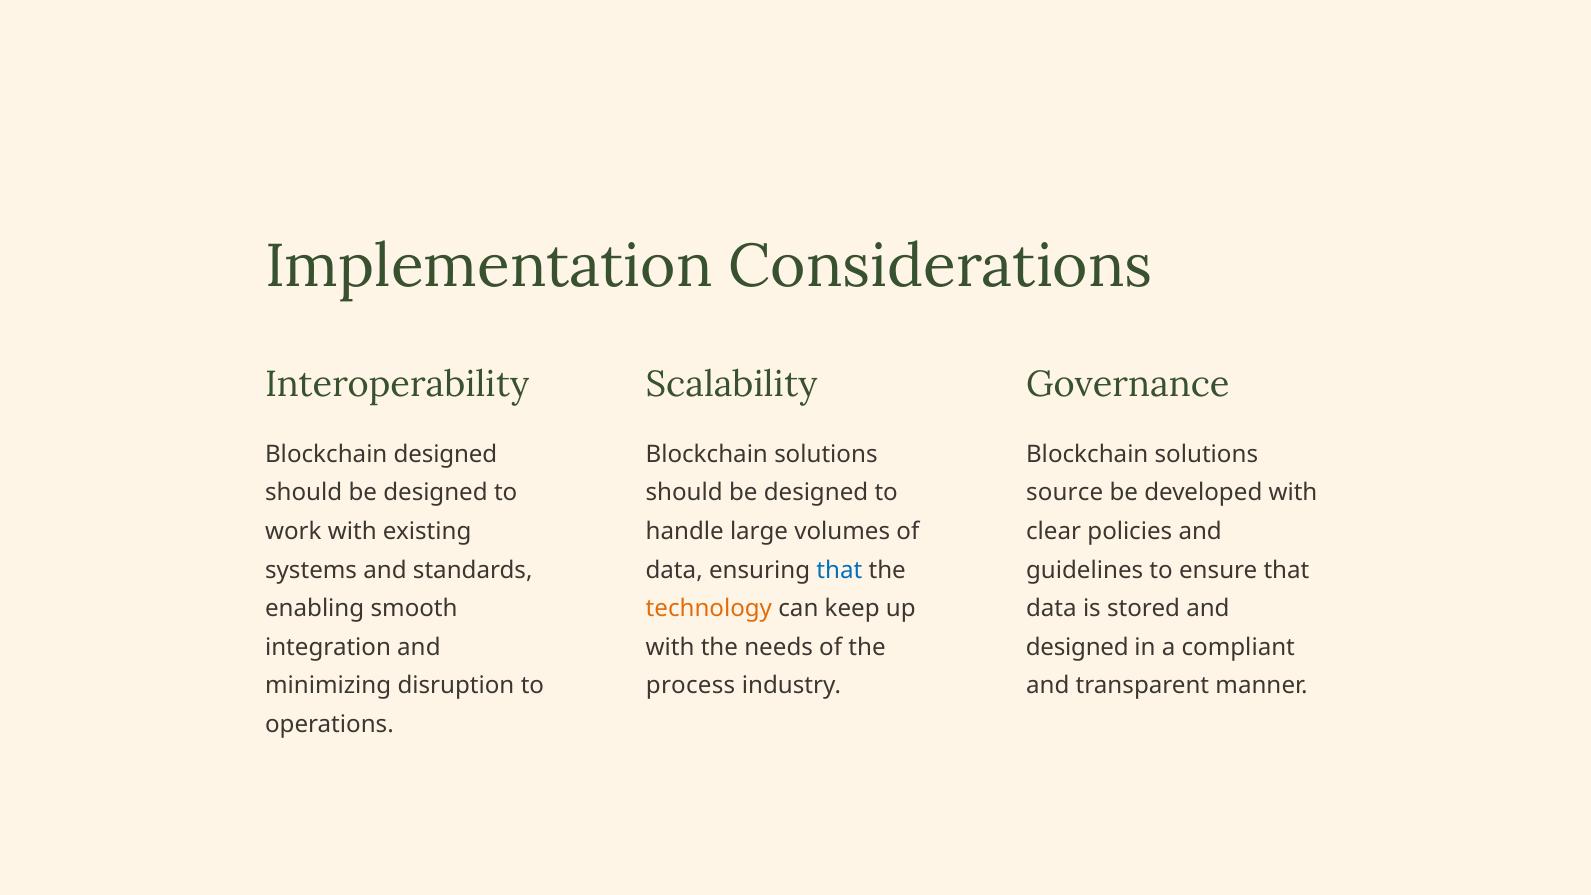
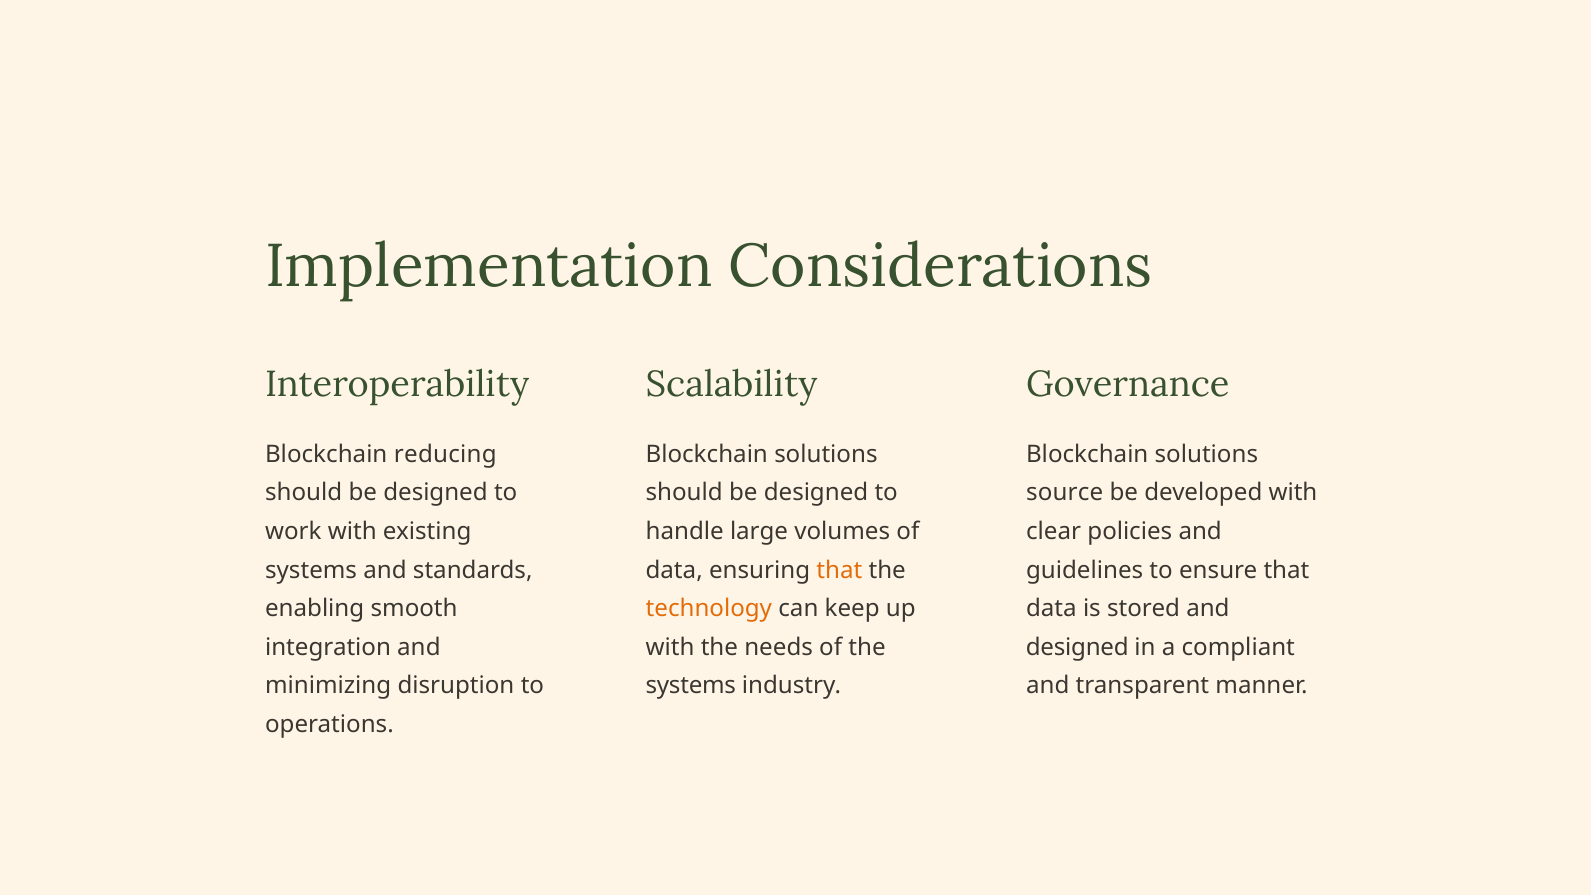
Blockchain designed: designed -> reducing (445, 454)
that colour: blue -> orange (839, 570)
process: process -> systems (691, 686)
